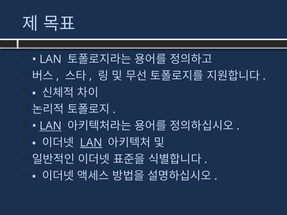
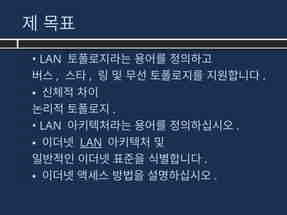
LAN underline: present -> none (51, 126)
